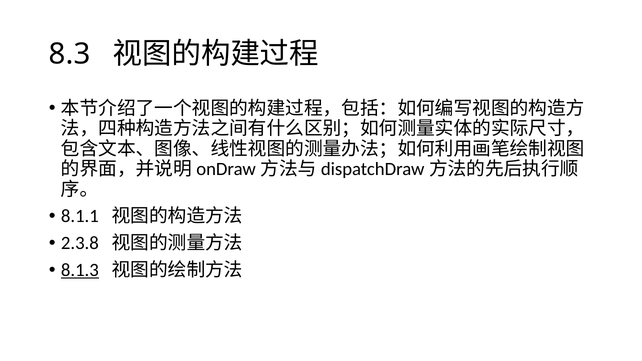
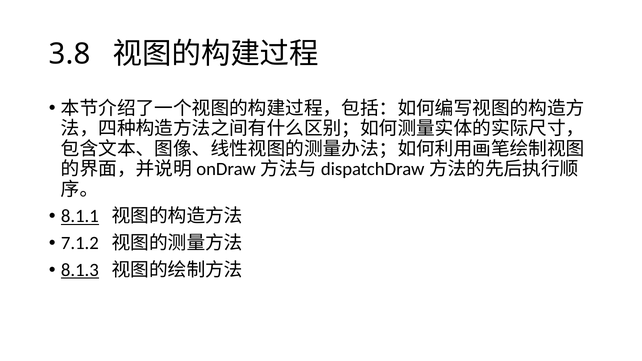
8.3: 8.3 -> 3.8 (70, 54)
8.1.1 underline: none -> present (80, 216)
2.3.8: 2.3.8 -> 7.1.2 (80, 243)
